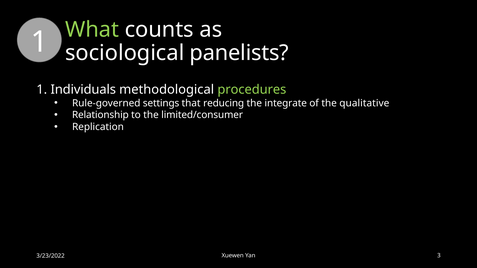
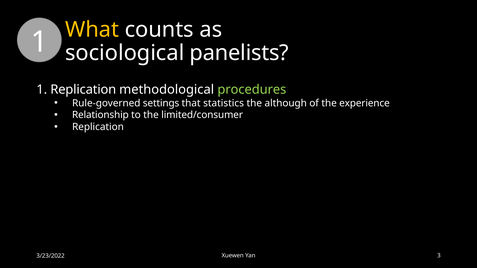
What colour: light green -> yellow (92, 30)
1 Individuals: Individuals -> Replication (83, 90)
reducing: reducing -> statistics (224, 103)
integrate: integrate -> although (286, 103)
qualitative: qualitative -> experience (364, 103)
